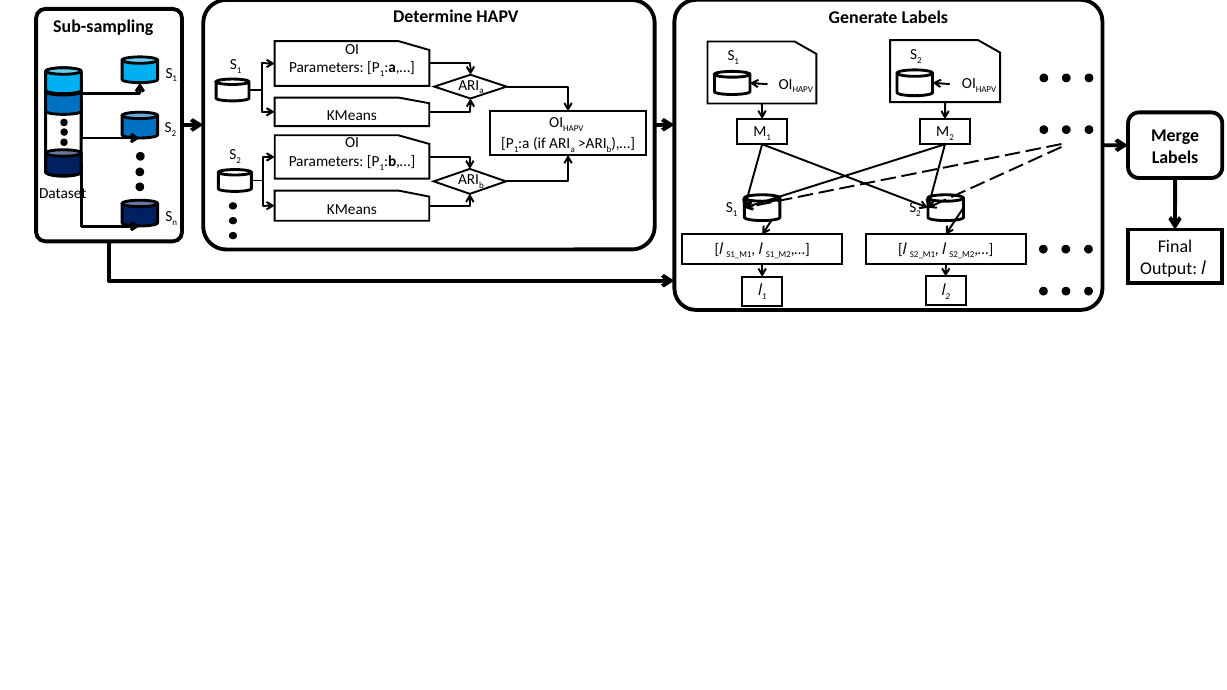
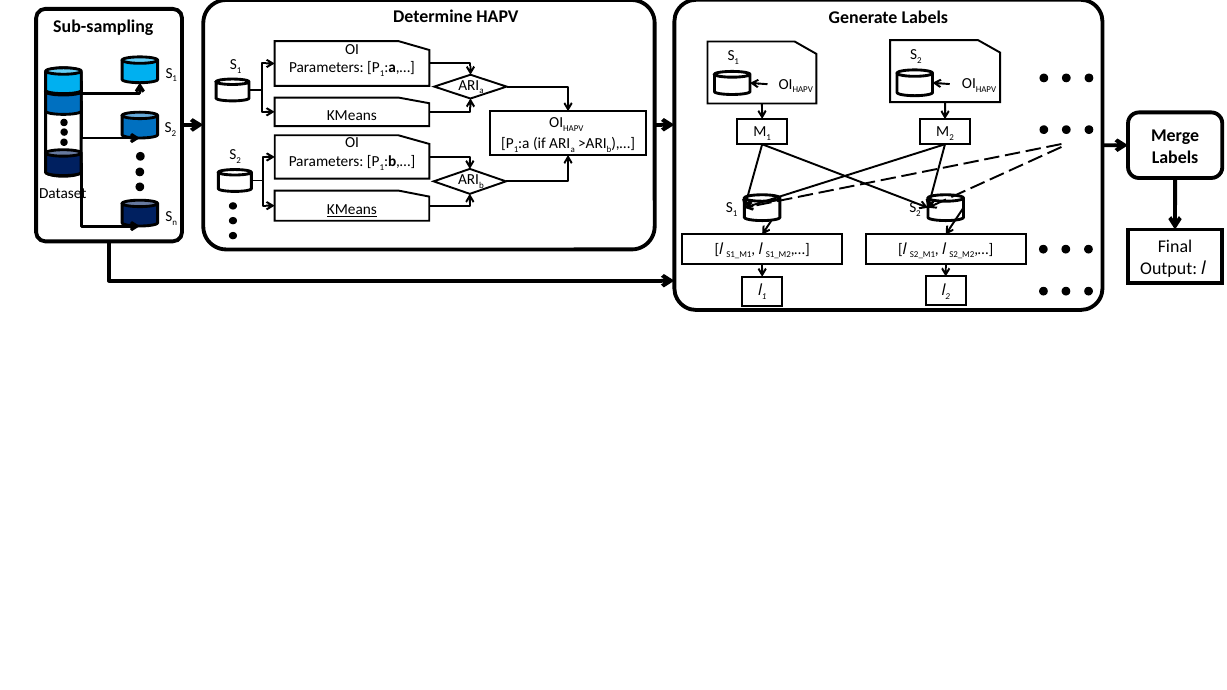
KMeans underline: none -> present (352, 210)
